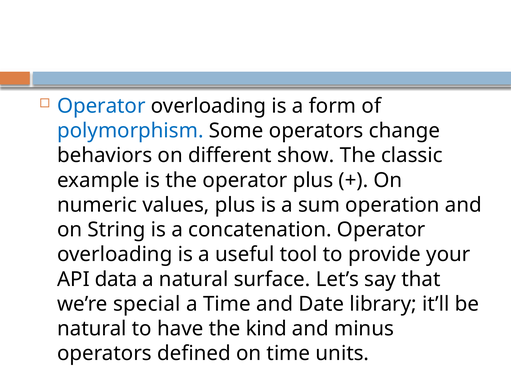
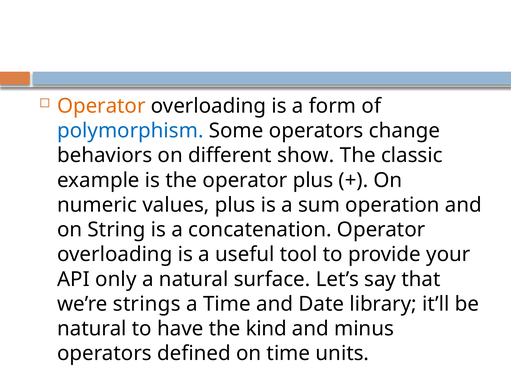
Operator colour: blue -> orange (101, 106)
data: data -> only (116, 279)
special: special -> strings (147, 303)
